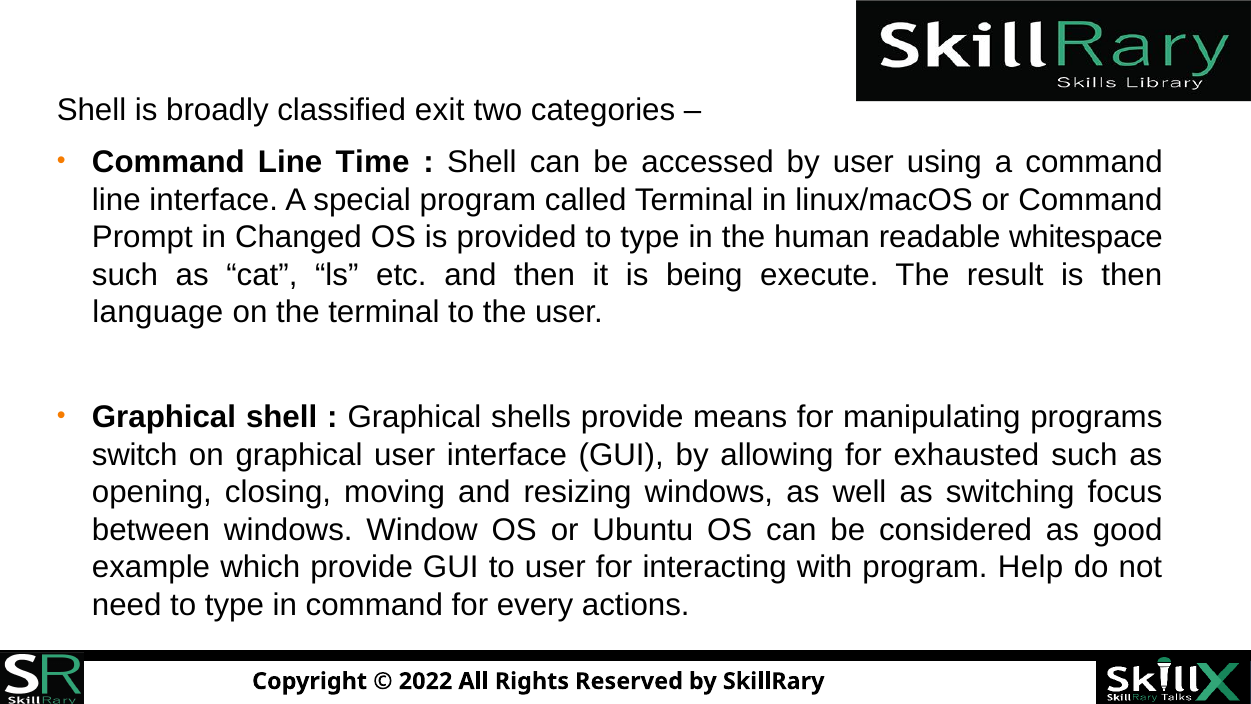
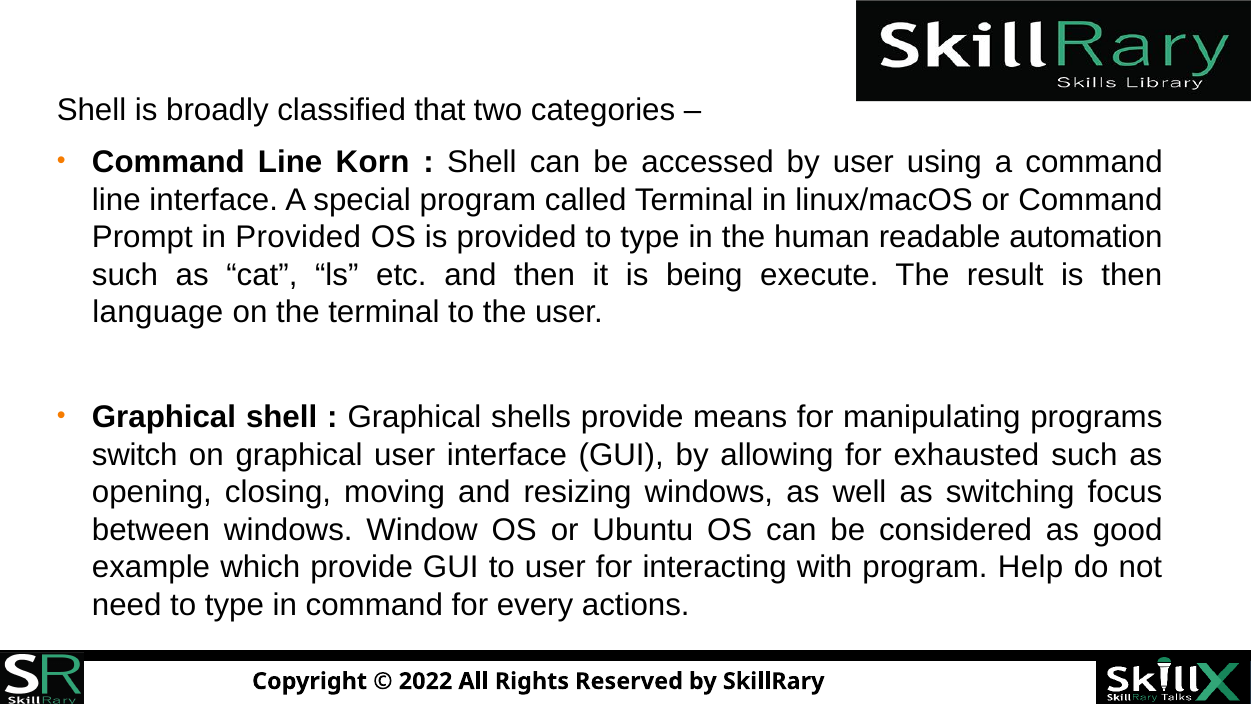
exit: exit -> that (440, 110)
Time: Time -> Korn (373, 162)
in Changed: Changed -> Provided (298, 237)
whitespace: whitespace -> automation (1086, 237)
